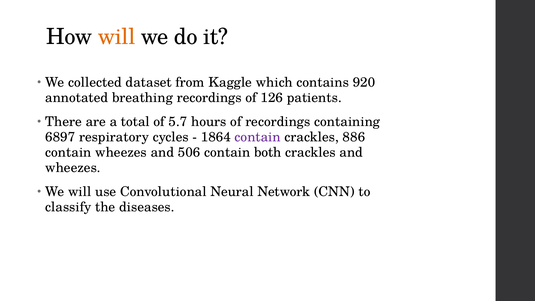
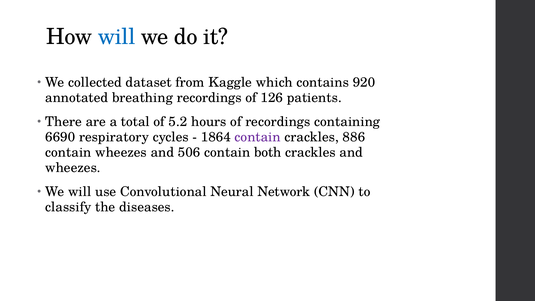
will colour: orange -> blue (117, 37)
5.7: 5.7 -> 5.2 (178, 122)
6897: 6897 -> 6690 (60, 137)
